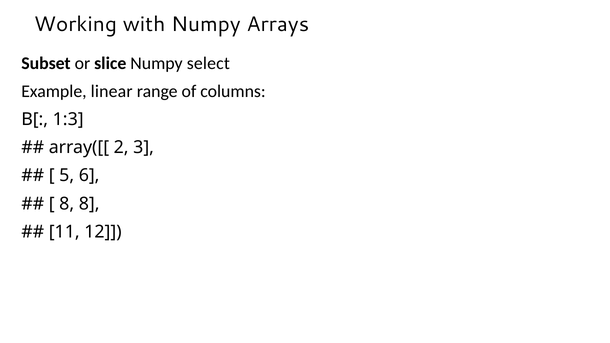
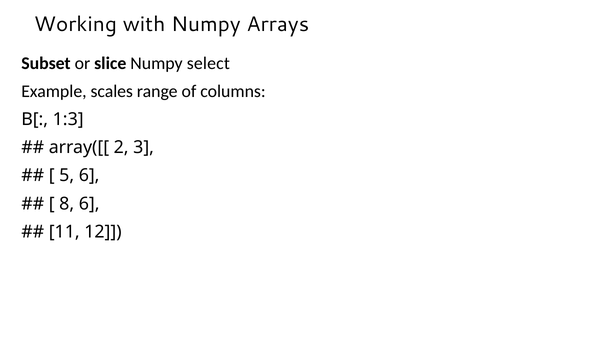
linear: linear -> scales (112, 91)
8 8: 8 -> 6 (89, 204)
